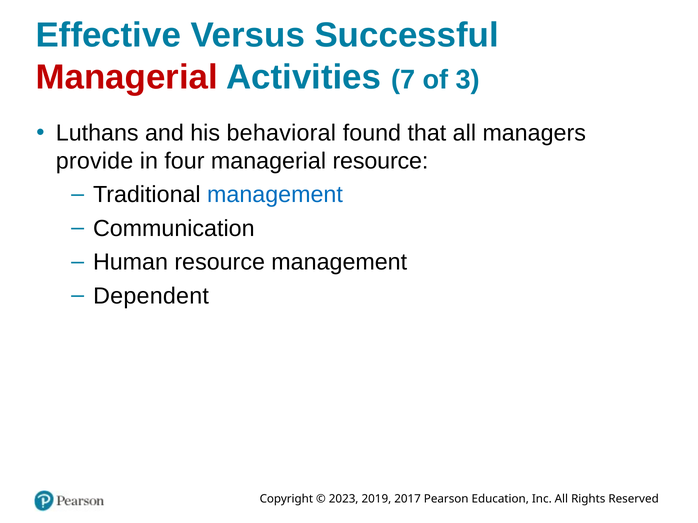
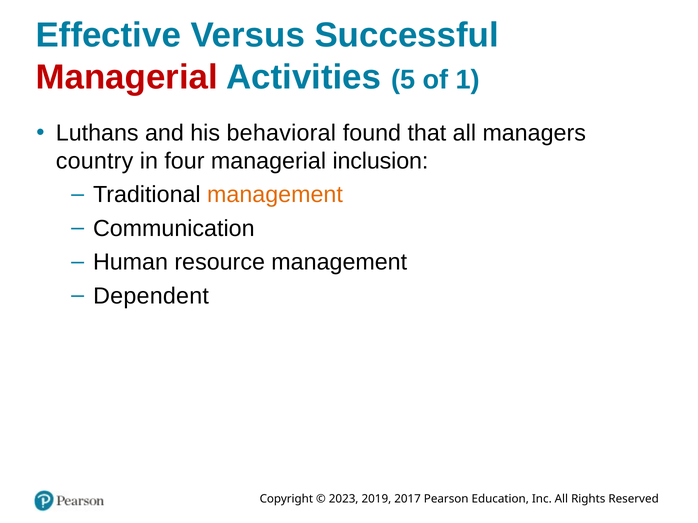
7: 7 -> 5 (403, 80)
3: 3 -> 1 (468, 80)
provide: provide -> country (95, 161)
managerial resource: resource -> inclusion (380, 161)
management colour: blue -> orange (275, 195)
